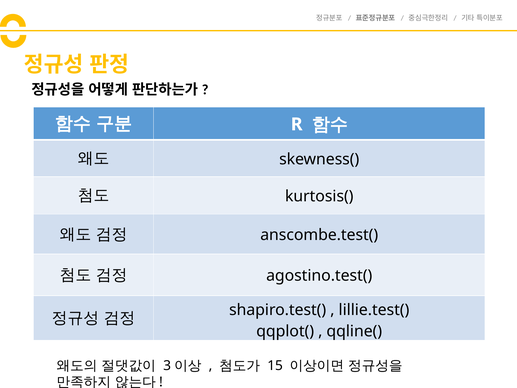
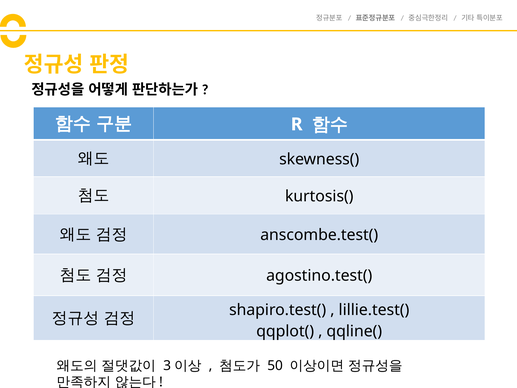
15: 15 -> 50 (275, 365)
